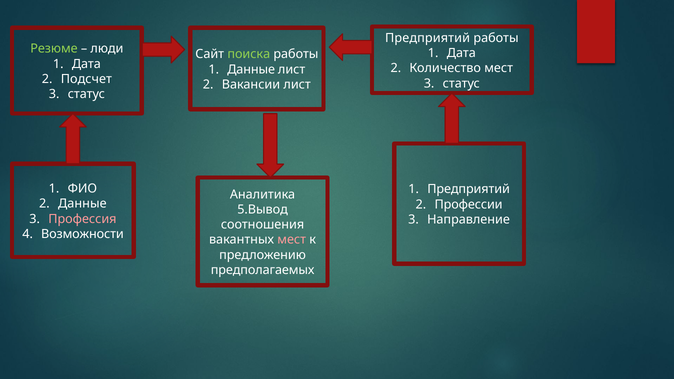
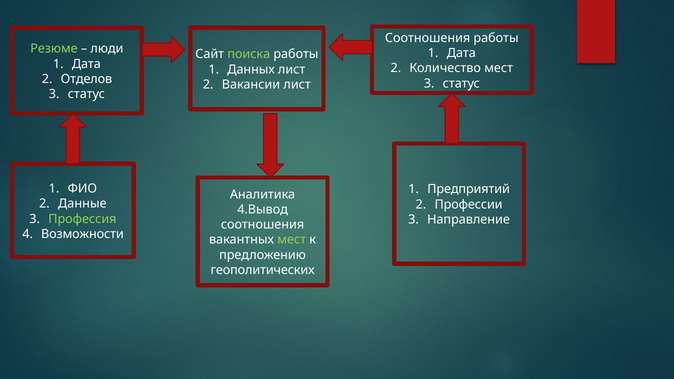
Предприятий: Предприятий -> Соотношения (428, 38)
Данные: Данные -> Данных (251, 69)
Подсчет: Подсчет -> Отделов (86, 79)
5.Вывод: 5.Вывод -> 4.Вывод (263, 210)
Профессия colour: pink -> light green (82, 219)
мест colour: pink -> light green (292, 240)
предполагаемых: предполагаемых -> геополитических (263, 270)
